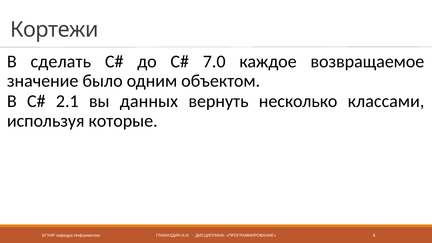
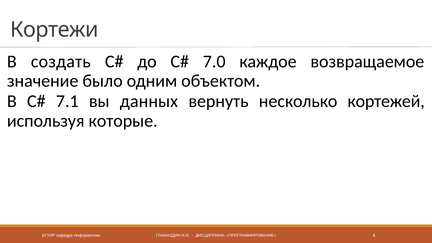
сделать: сделать -> создать (61, 62)
2.1: 2.1 -> 7.1 (67, 101)
классами: классами -> кортежей (386, 101)
